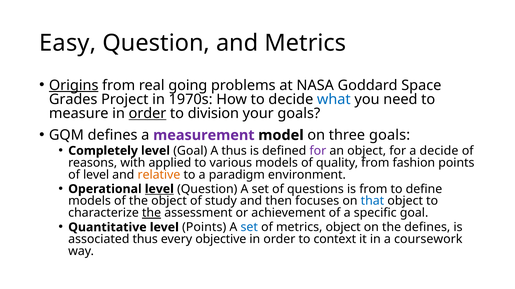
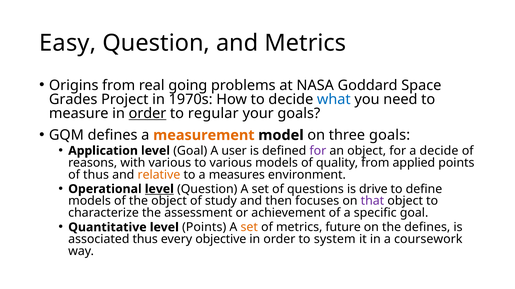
Origins underline: present -> none (74, 86)
division: division -> regular (213, 114)
measurement colour: purple -> orange (204, 136)
Completely: Completely -> Application (103, 151)
A thus: thus -> user (234, 151)
with applied: applied -> various (170, 163)
fashion: fashion -> applied (414, 163)
of level: level -> thus (96, 175)
paradigm: paradigm -> measures (237, 175)
is from: from -> drive (373, 189)
that colour: blue -> purple (372, 201)
the underline: present -> none (152, 213)
set colour: blue -> orange (249, 228)
metrics object: object -> future (343, 228)
context: context -> system (335, 240)
